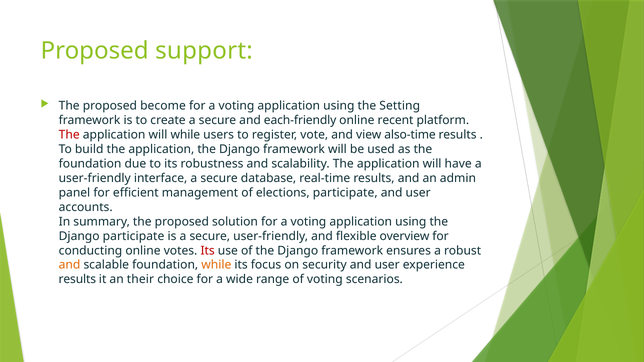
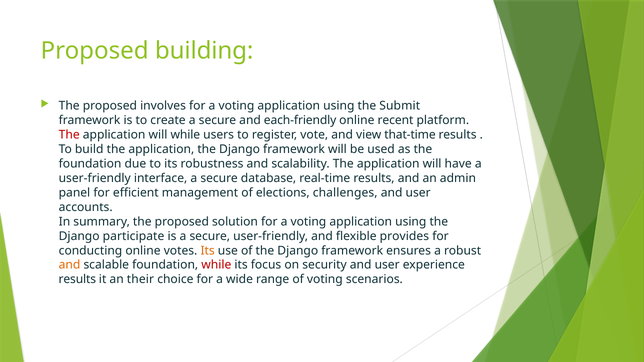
support: support -> building (204, 51)
become: become -> involves (163, 106)
Setting: Setting -> Submit (400, 106)
also-time: also-time -> that-time (410, 135)
elections participate: participate -> challenges (345, 193)
overview: overview -> provides (404, 236)
Its colour: red -> orange (208, 251)
while colour: orange -> red (216, 265)
